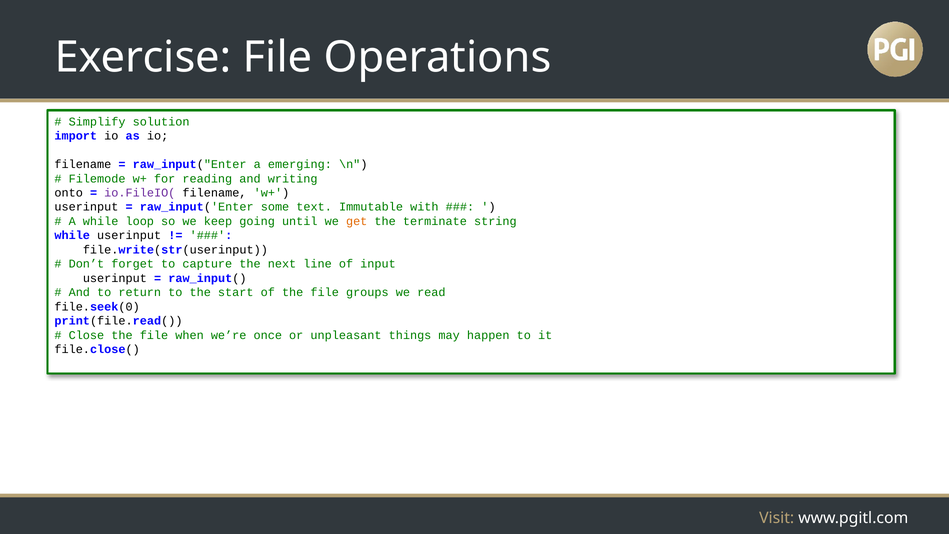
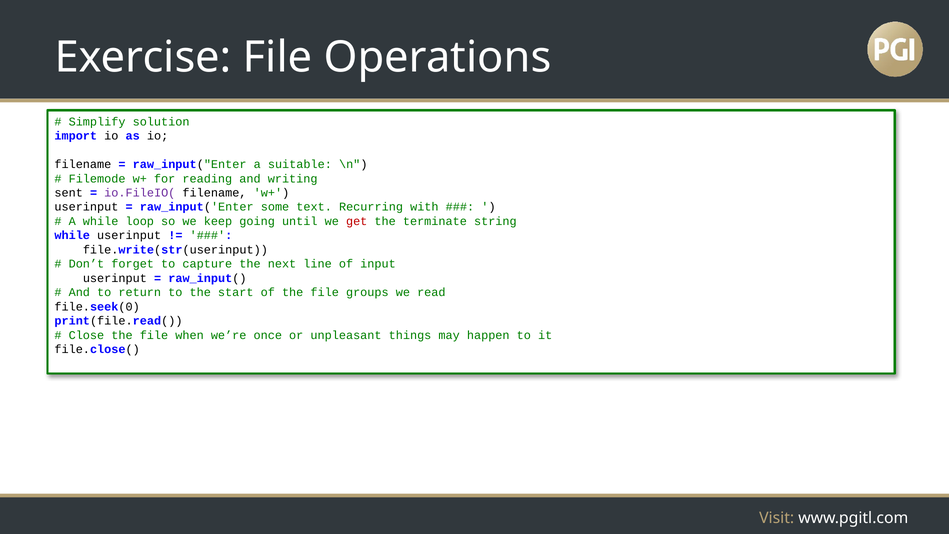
emerging: emerging -> suitable (300, 164)
onto: onto -> sent (69, 193)
Immutable: Immutable -> Recurring (371, 207)
get colour: orange -> red (357, 221)
